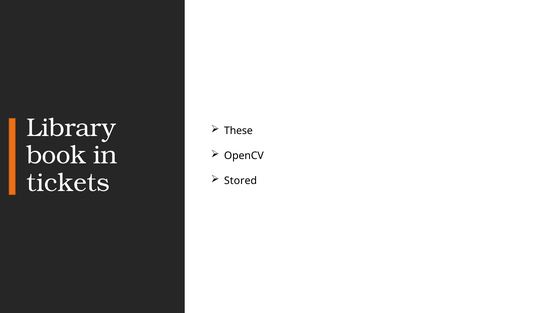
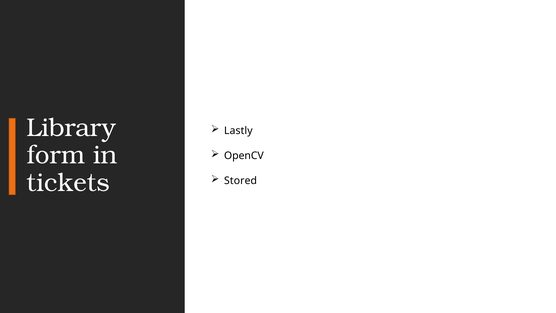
These: These -> Lastly (238, 131)
book: book -> form (56, 155)
